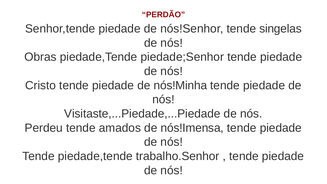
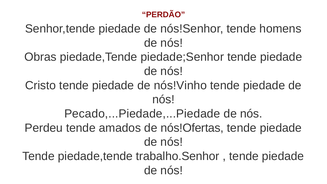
singelas: singelas -> homens (280, 29)
nós!Minha: nós!Minha -> nós!Vinho (180, 85)
Visitaste,...Piedade,...Piedade: Visitaste,...Piedade,...Piedade -> Pecado,...Piedade,...Piedade (142, 114)
nós!Imensa: nós!Imensa -> nós!Ofertas (192, 128)
